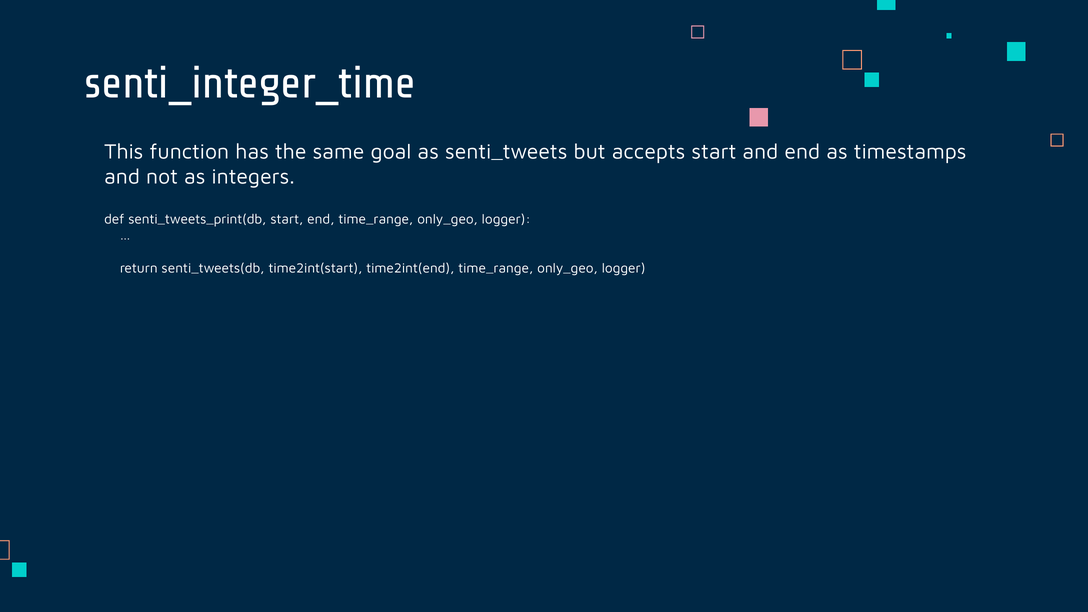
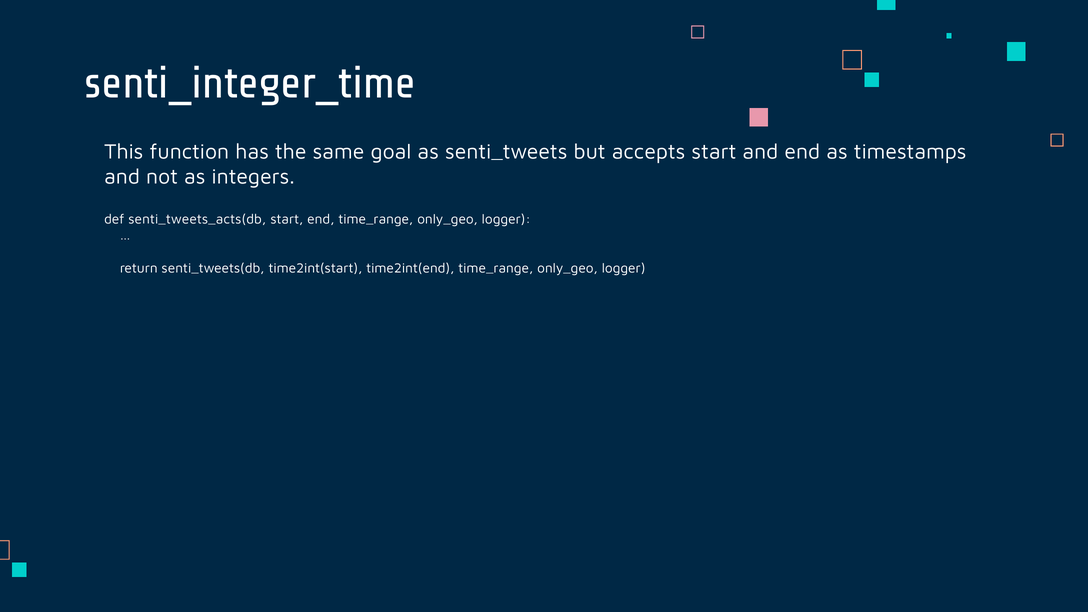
senti_tweets_print(db: senti_tweets_print(db -> senti_tweets_acts(db (197, 219)
